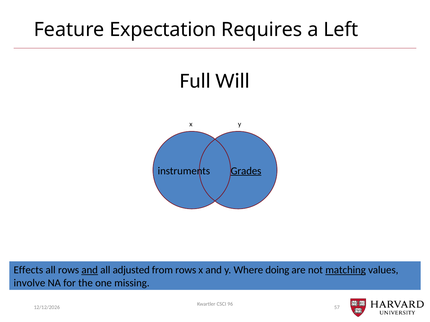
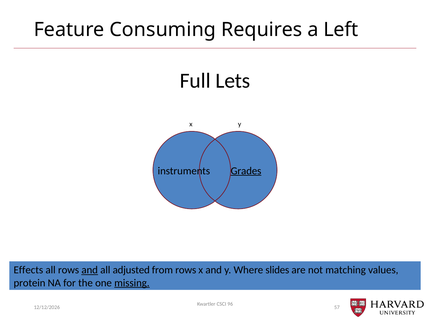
Expectation: Expectation -> Consuming (163, 30)
Will: Will -> Lets (233, 81)
doing: doing -> slides (277, 270)
matching underline: present -> none (346, 270)
involve: involve -> protein (30, 283)
missing underline: none -> present (132, 283)
